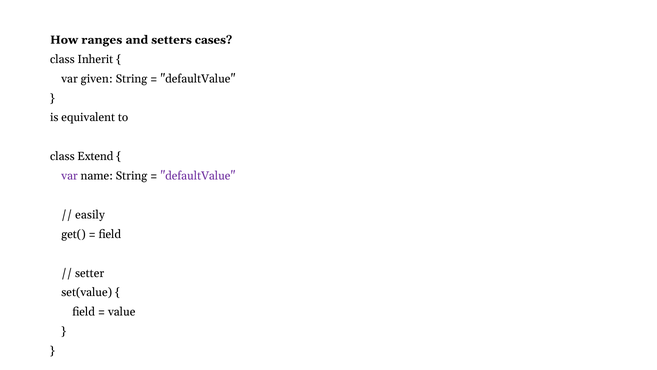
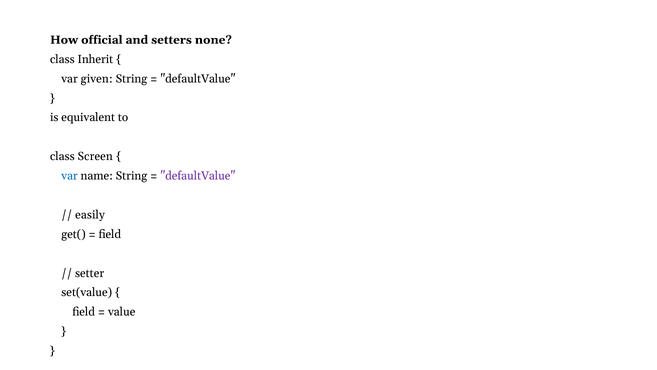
ranges: ranges -> official (102, 40)
cases: cases -> none (213, 40)
Extend: Extend -> Screen (95, 156)
var colour: purple -> blue (70, 176)
